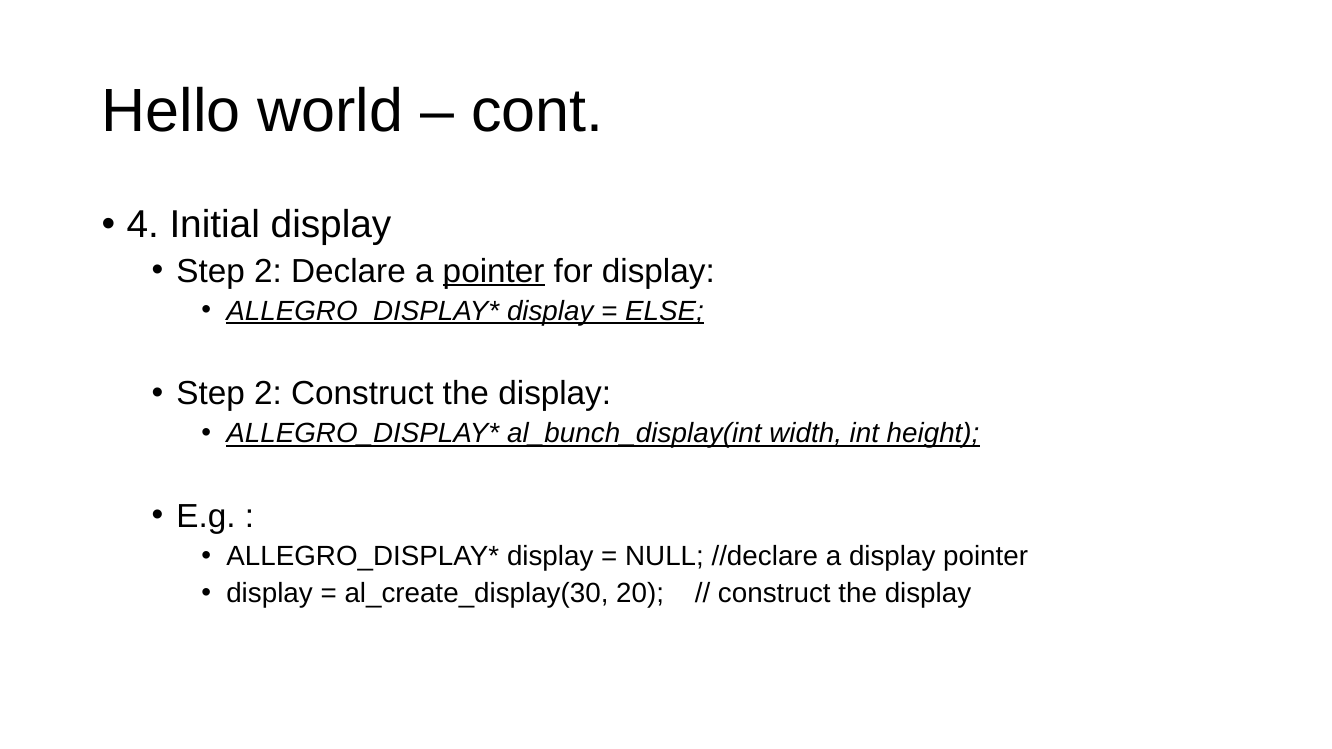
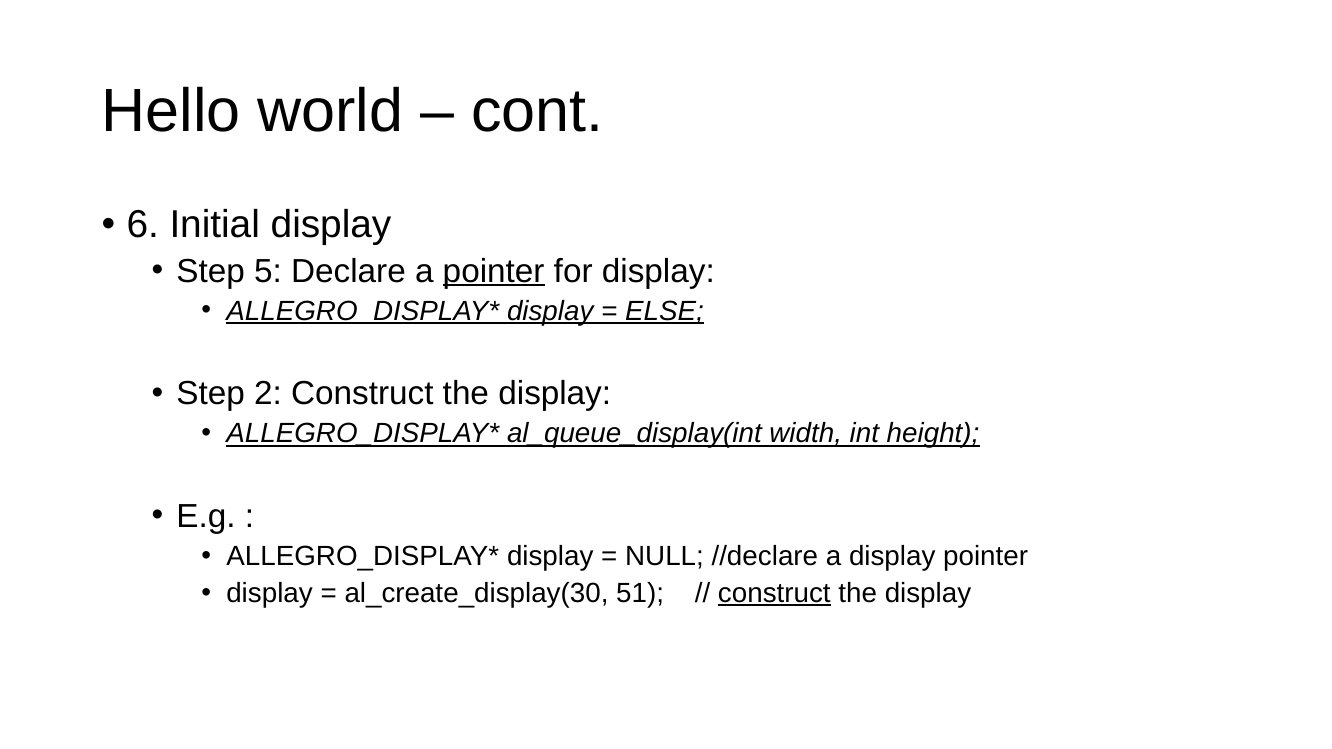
4: 4 -> 6 (143, 225)
2: 2 -> 5 (268, 271)
al_bunch_display(int: al_bunch_display(int -> al_queue_display(int (634, 434)
20: 20 -> 51 (640, 593)
construct underline: none -> present (774, 593)
